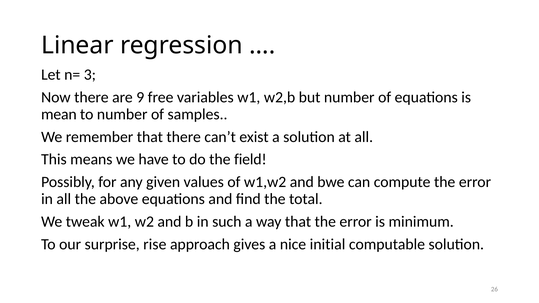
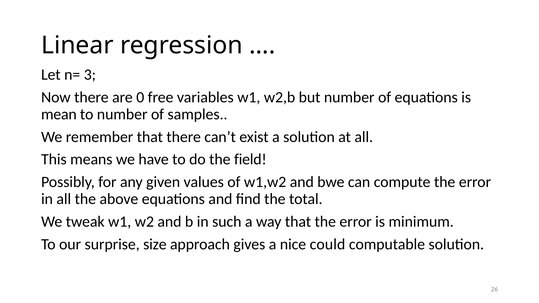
9: 9 -> 0 (140, 97)
rise: rise -> size (155, 244)
initial: initial -> could (327, 244)
